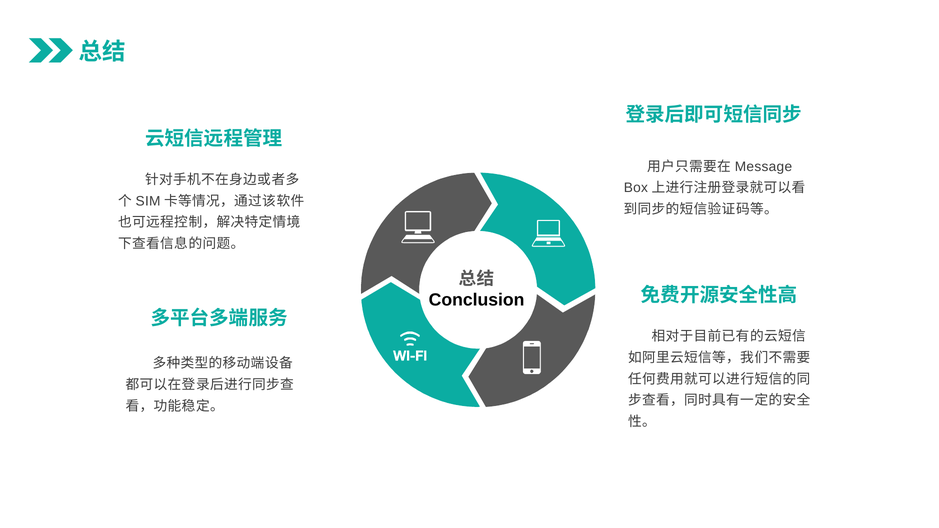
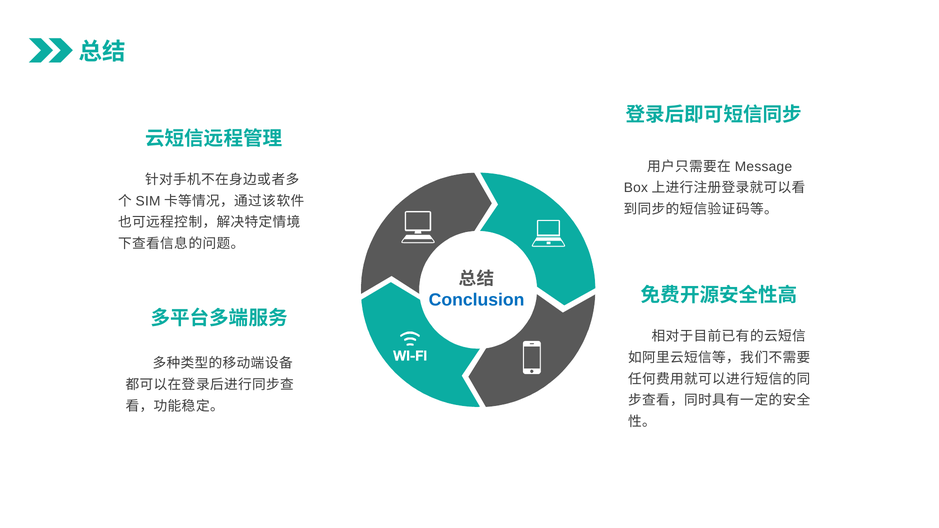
Conclusion colour: black -> blue (477, 300)
